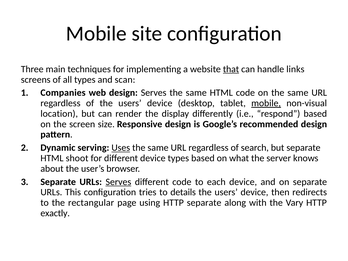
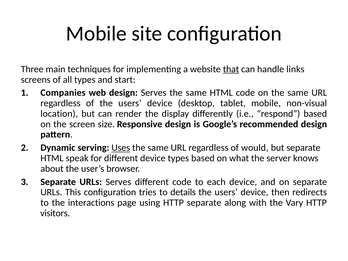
scan: scan -> start (125, 80)
mobile underline: present -> none (266, 103)
search: search -> would (255, 148)
shoot: shoot -> speak (77, 158)
Serves underline: present -> none (118, 182)
rectangular: rectangular -> interactions (91, 203)
exactly: exactly -> visitors (55, 213)
